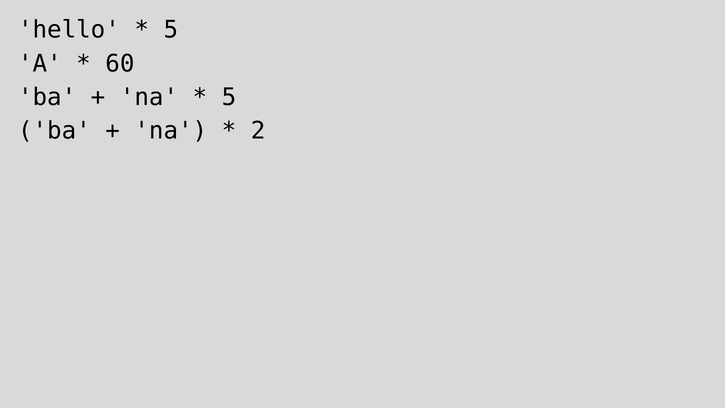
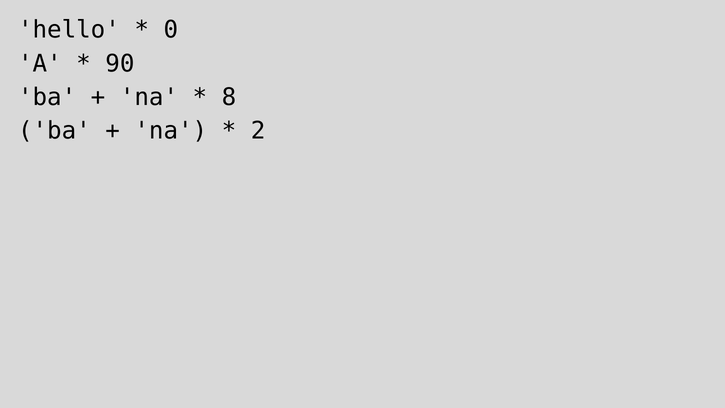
5: 5 -> 0 (171, 30)
60: 60 -> 90 (120, 64)
5: 5 -> 8 (229, 97)
